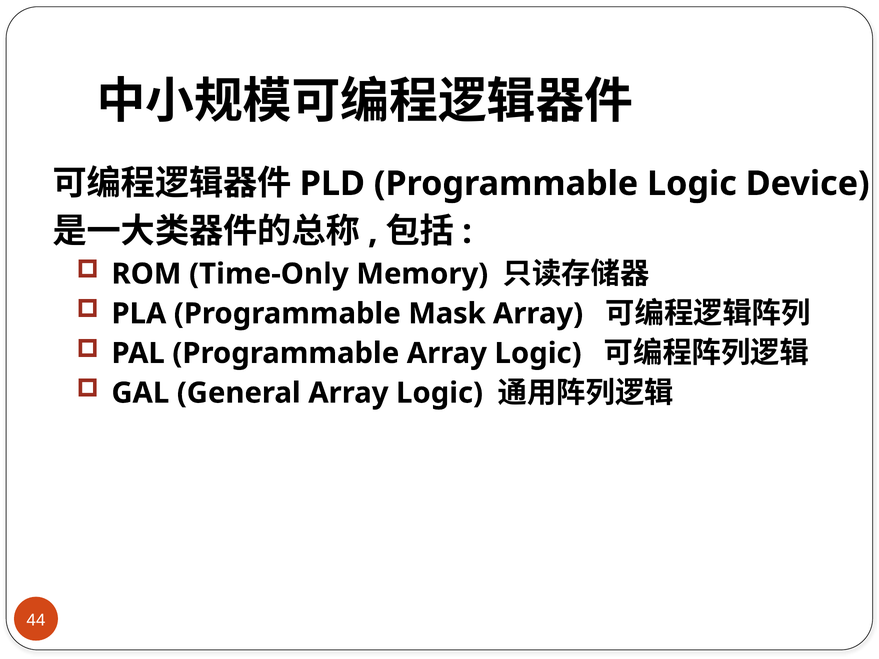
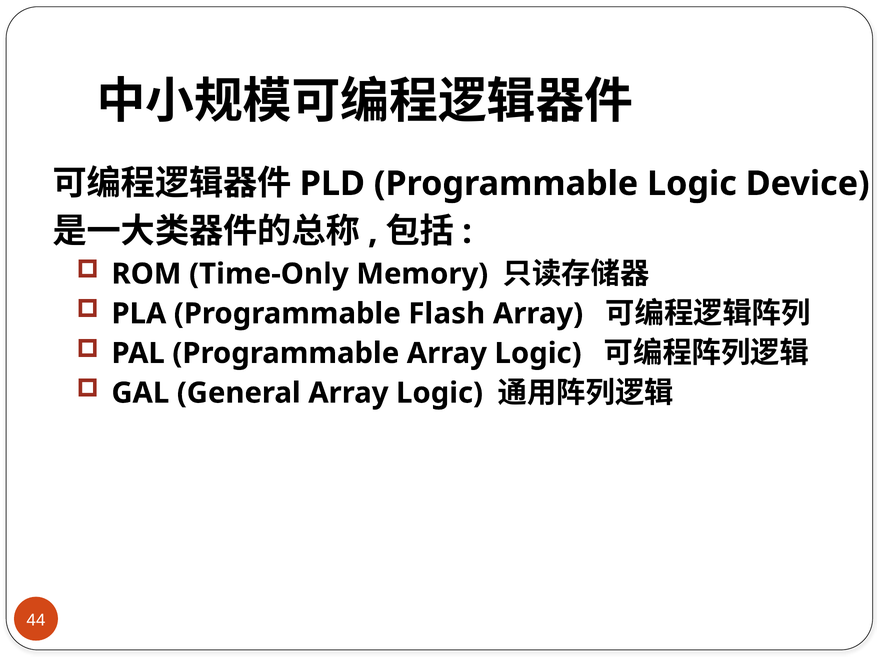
Mask: Mask -> Flash (447, 314)
